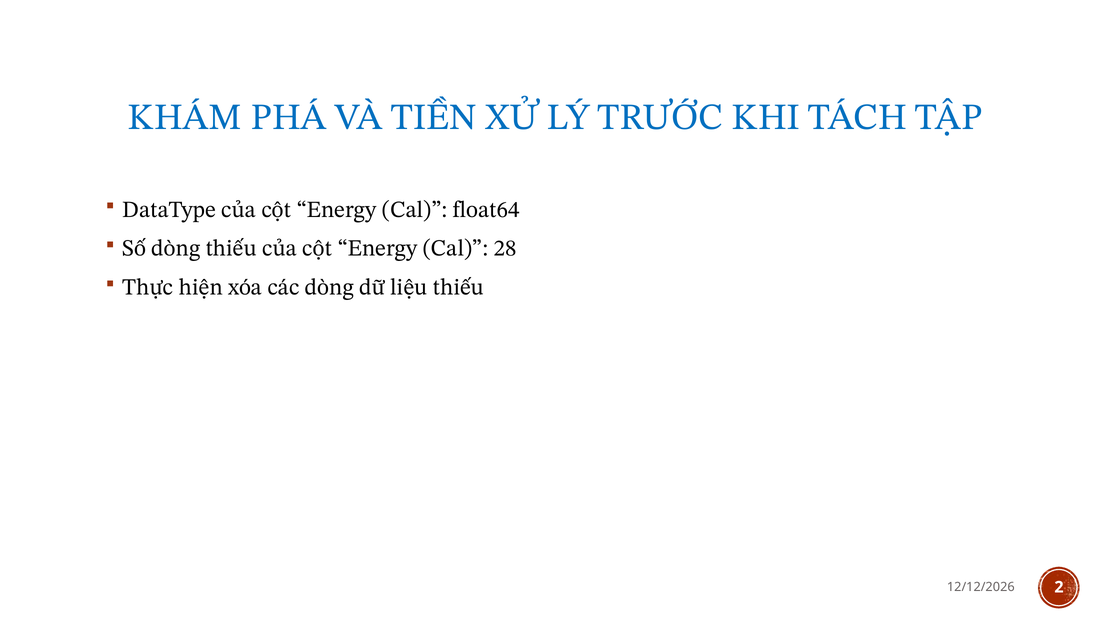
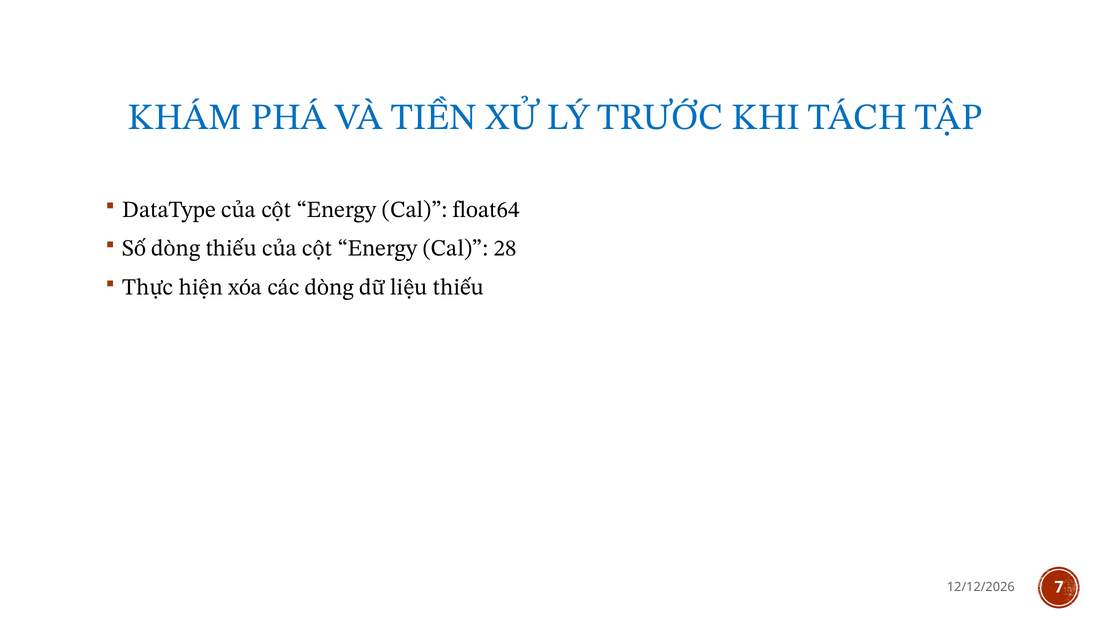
2: 2 -> 7 (1059, 587)
